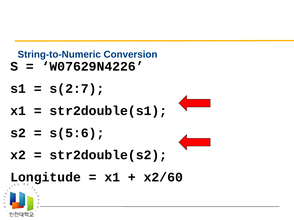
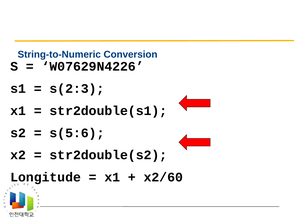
s(2:7: s(2:7 -> s(2:3 (77, 89)
